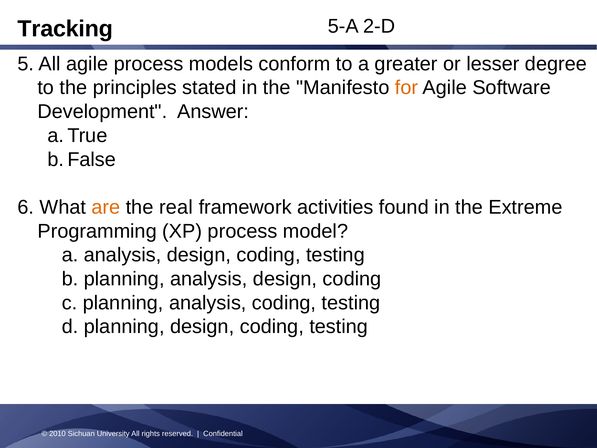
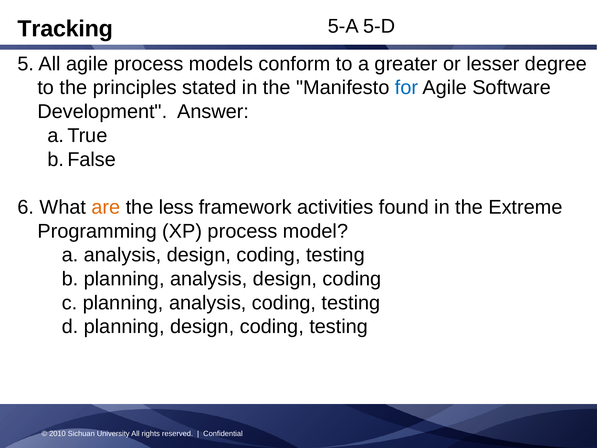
2-D: 2-D -> 5-D (379, 26)
for colour: orange -> blue (407, 88)
real: real -> less (176, 207)
